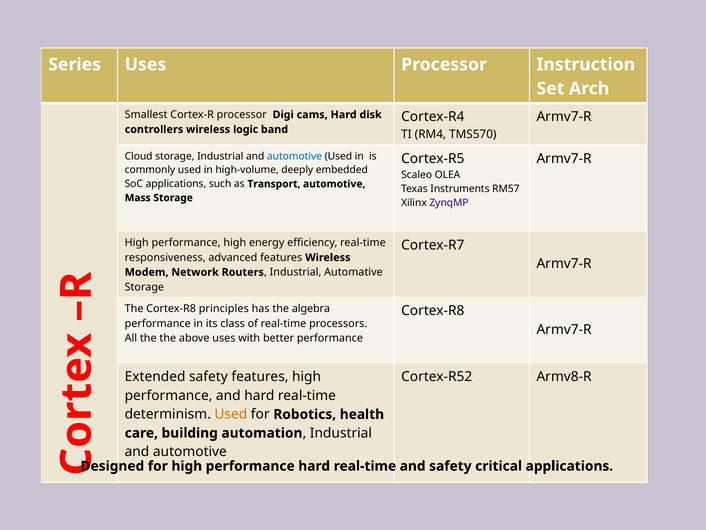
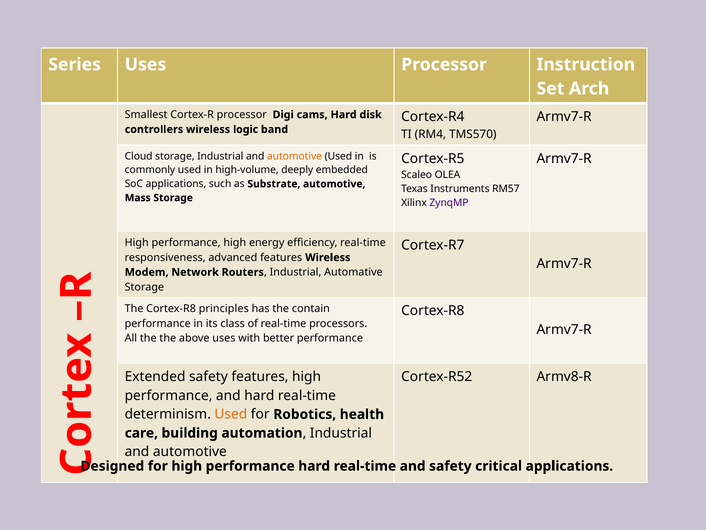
automotive colour: blue -> orange (295, 156)
Transport: Transport -> Substrate (274, 184)
algebra: algebra -> contain (311, 308)
